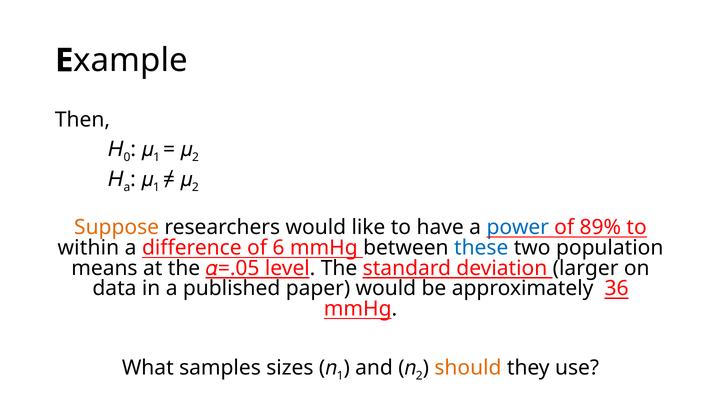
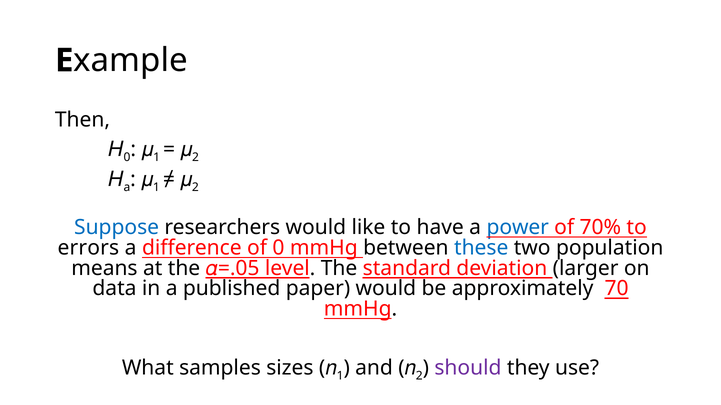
Suppose colour: orange -> blue (117, 228)
89%: 89% -> 70% (600, 228)
within: within -> errors (88, 248)
of 6: 6 -> 0 (278, 248)
36: 36 -> 70 (617, 289)
should colour: orange -> purple (468, 368)
